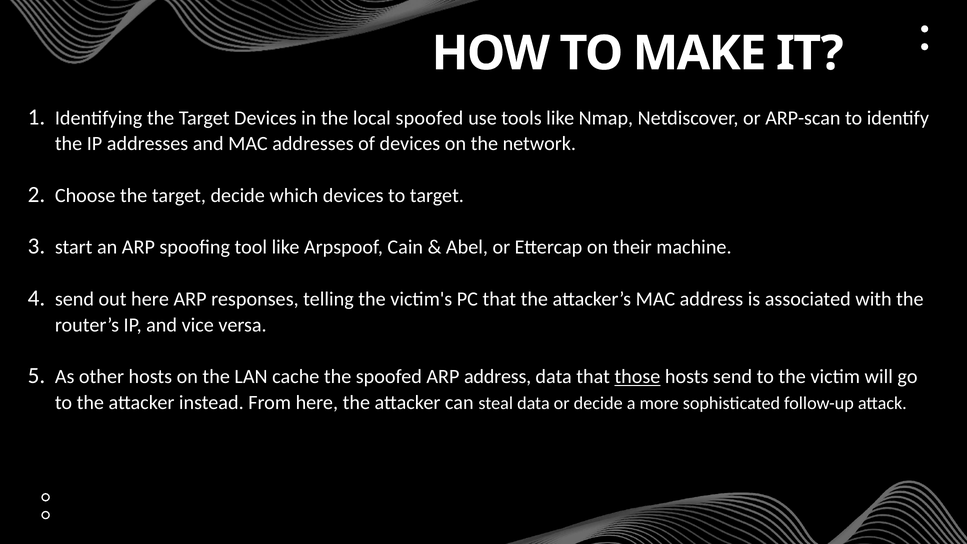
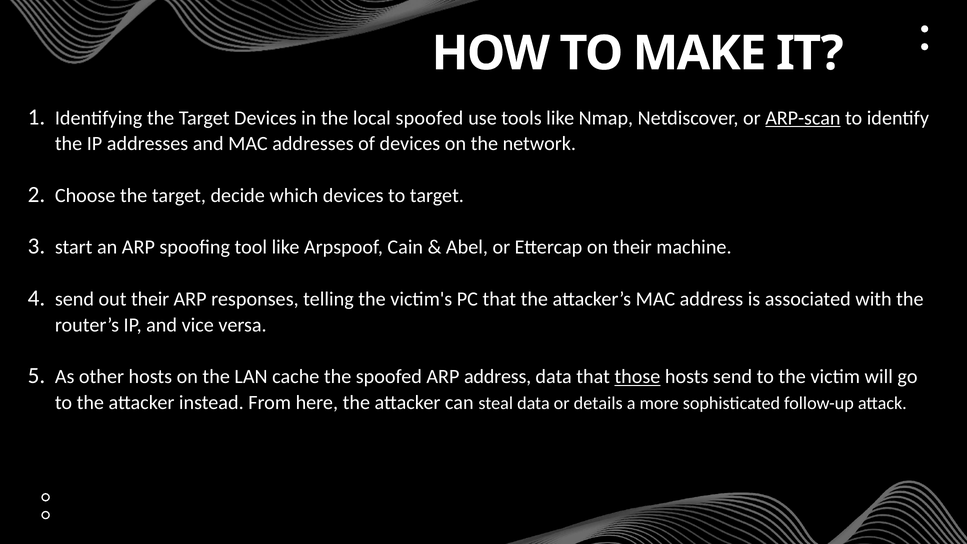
ARP-scan underline: none -> present (803, 118)
out here: here -> their (150, 299)
or decide: decide -> details (598, 403)
